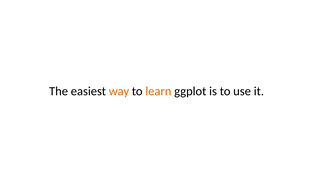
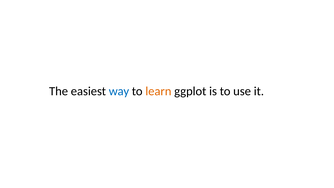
way colour: orange -> blue (119, 91)
